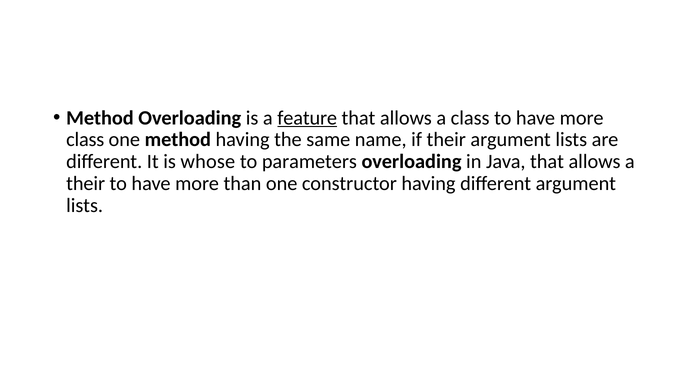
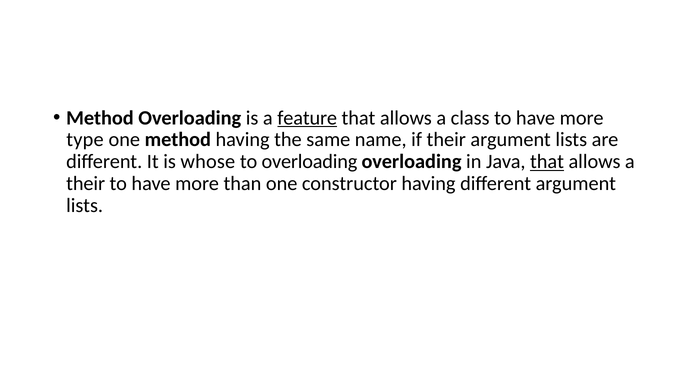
class: class -> type (85, 140)
to parameters: parameters -> overloading (309, 162)
that underline: none -> present (547, 162)
